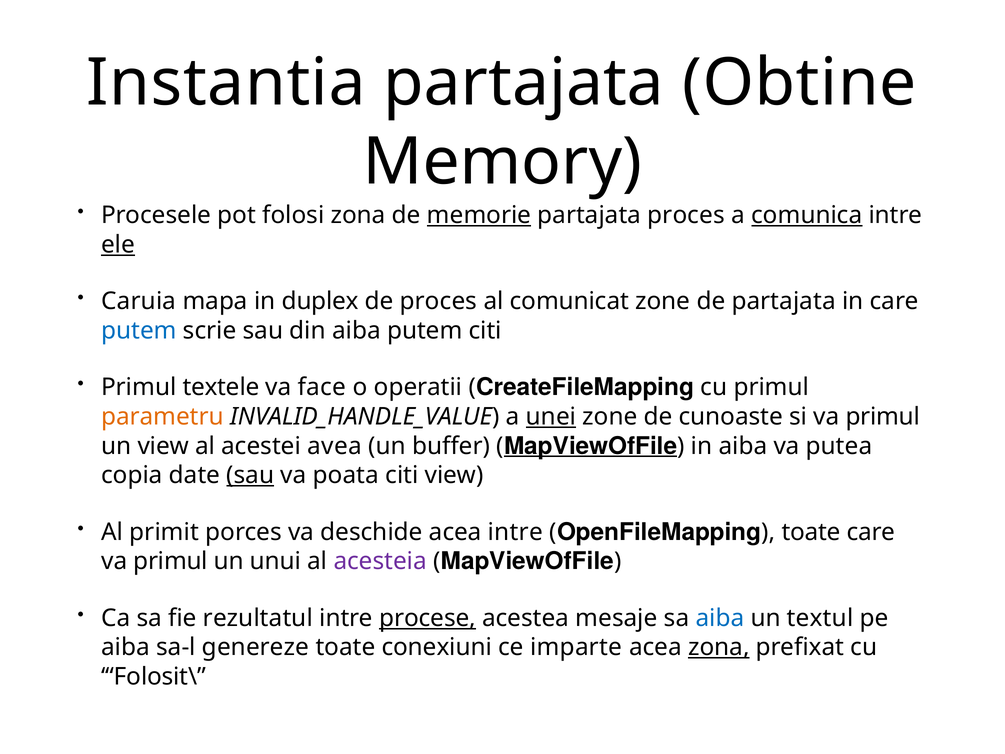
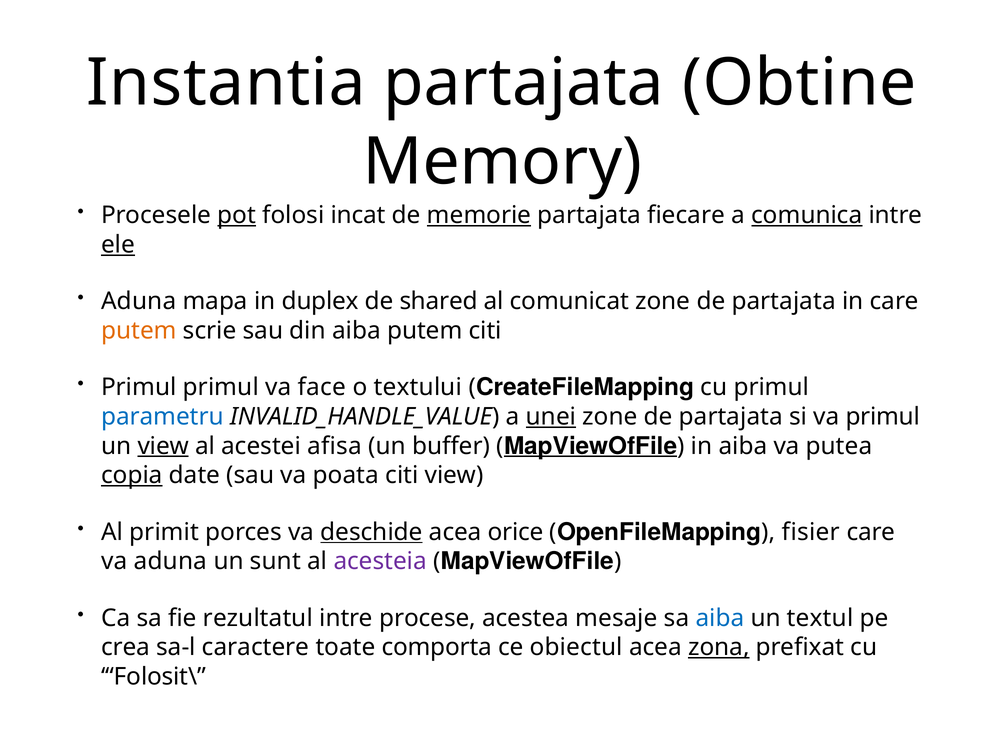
pot underline: none -> present (237, 215)
folosi zona: zona -> incat (358, 215)
partajata proces: proces -> fiecare (686, 215)
Caruia: Caruia -> Aduna (139, 301)
de proces: proces -> shared (439, 301)
putem colour: blue -> orange (139, 331)
Primul textele: textele -> primul (221, 387)
operatii: operatii -> textului (418, 387)
parametru colour: orange -> blue (162, 417)
cunoaste: cunoaste -> partajata (731, 417)
view underline: none -> present (163, 446)
avea: avea -> afisa (335, 446)
copia underline: none -> present (132, 475)
sau underline: present -> none (250, 475)
deschide underline: none -> present (372, 532)
acea intre: intre -> orice (516, 532)
toate: toate -> fisier (811, 532)
primul: primul -> aduna (170, 561)
unui: unui -> sunt (275, 561)
procese underline: present -> none (427, 618)
aiba: aiba -> crea (126, 647)
genereze: genereze -> caractere (256, 647)
conexiuni: conexiuni -> comporta (437, 647)
imparte: imparte -> obiectul (576, 647)
